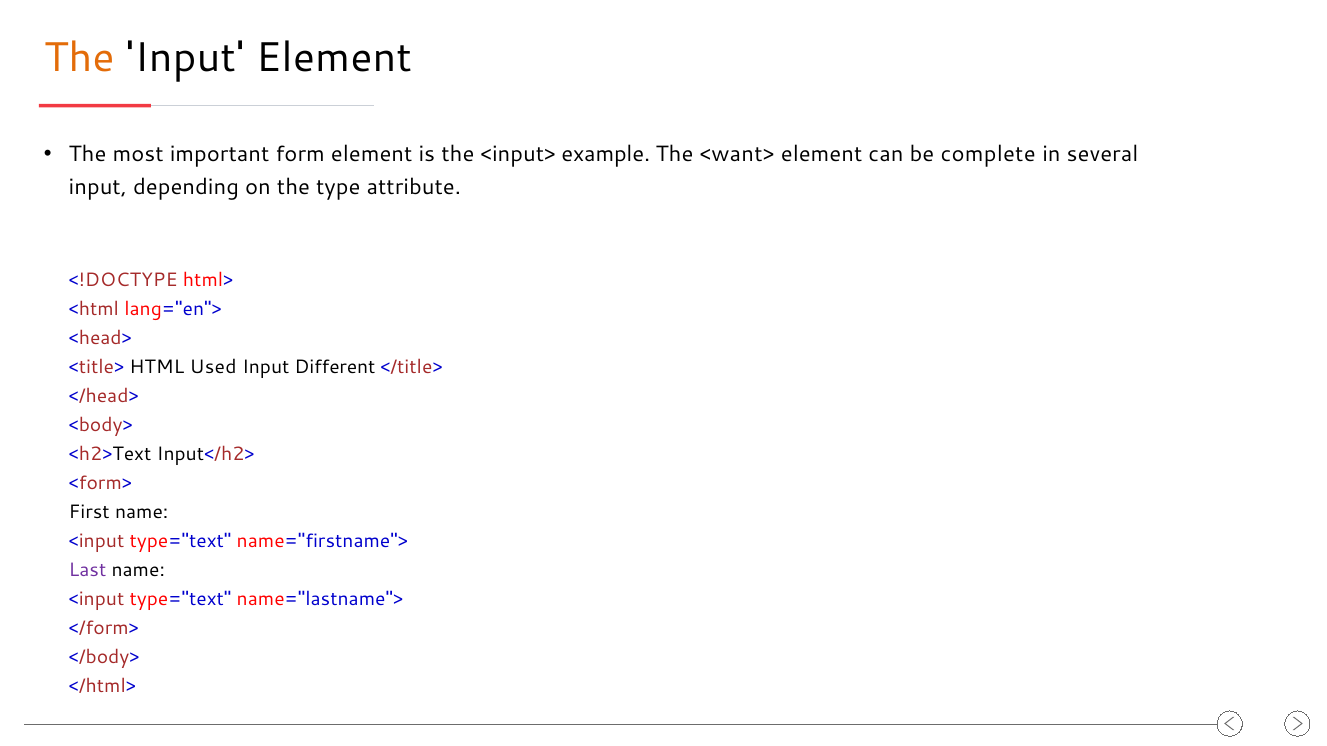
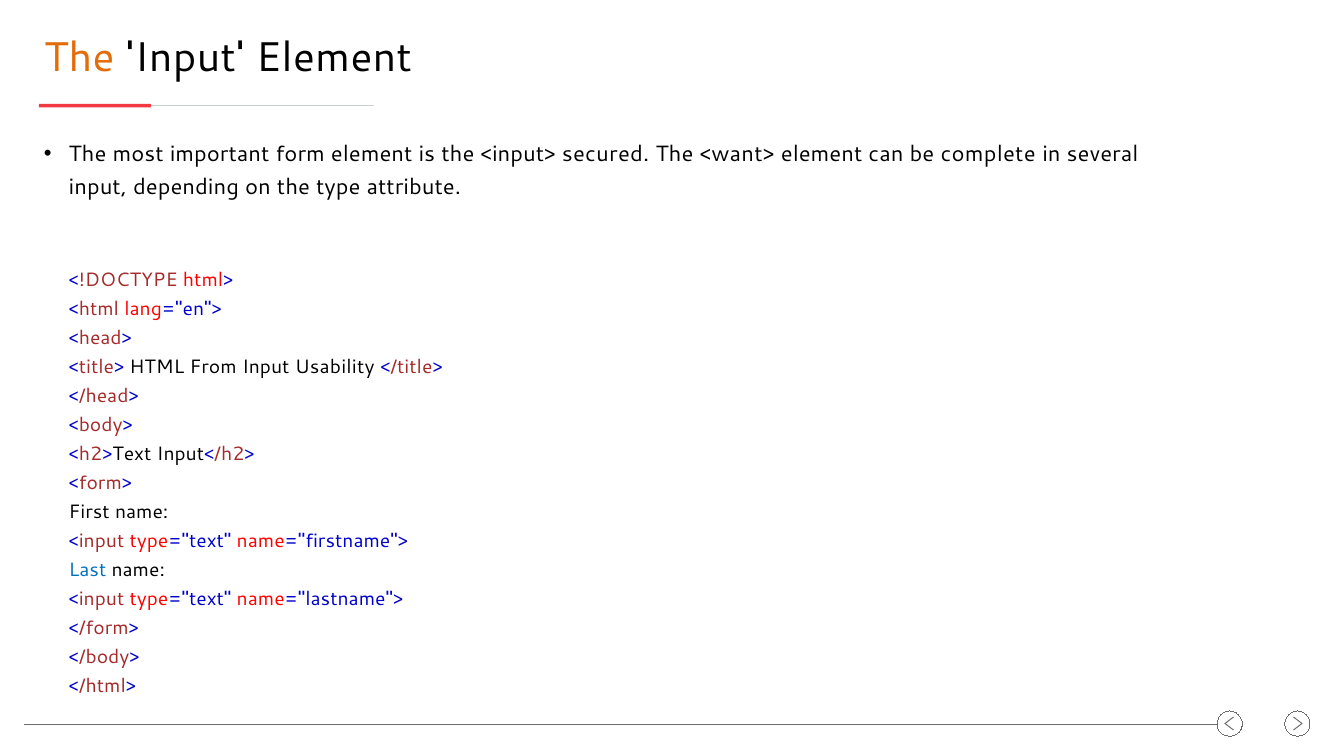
example: example -> secured (606, 155)
Used: Used -> From (213, 368)
Different: Different -> Usability (335, 368)
Last colour: purple -> blue (88, 571)
